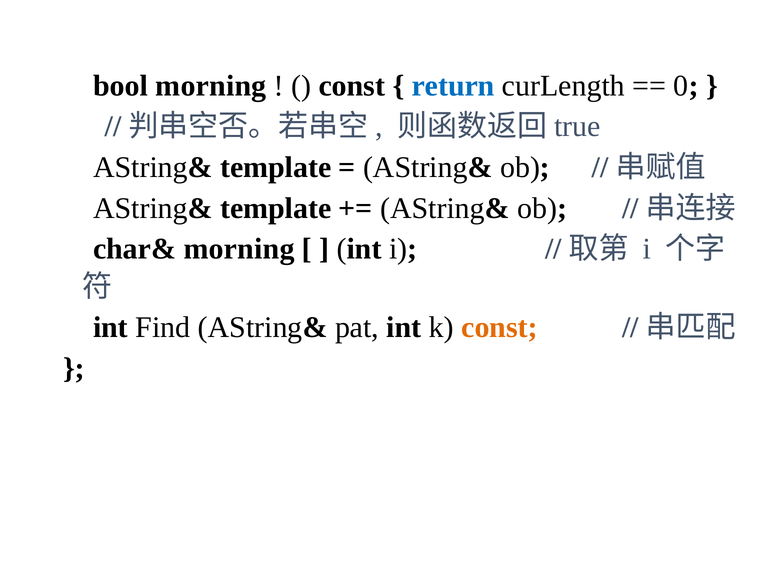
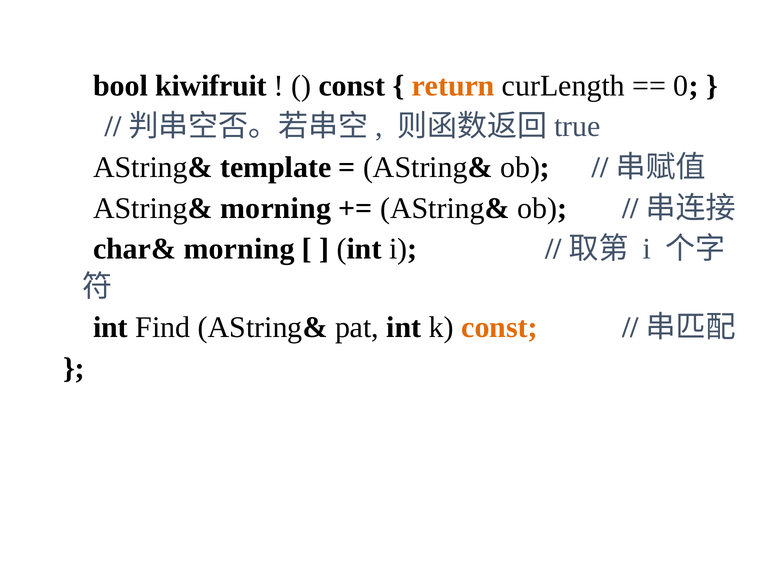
bool morning: morning -> kiwifruit (211, 86)
return colour: blue -> orange (453, 86)
template: template -> morning (276, 208)
